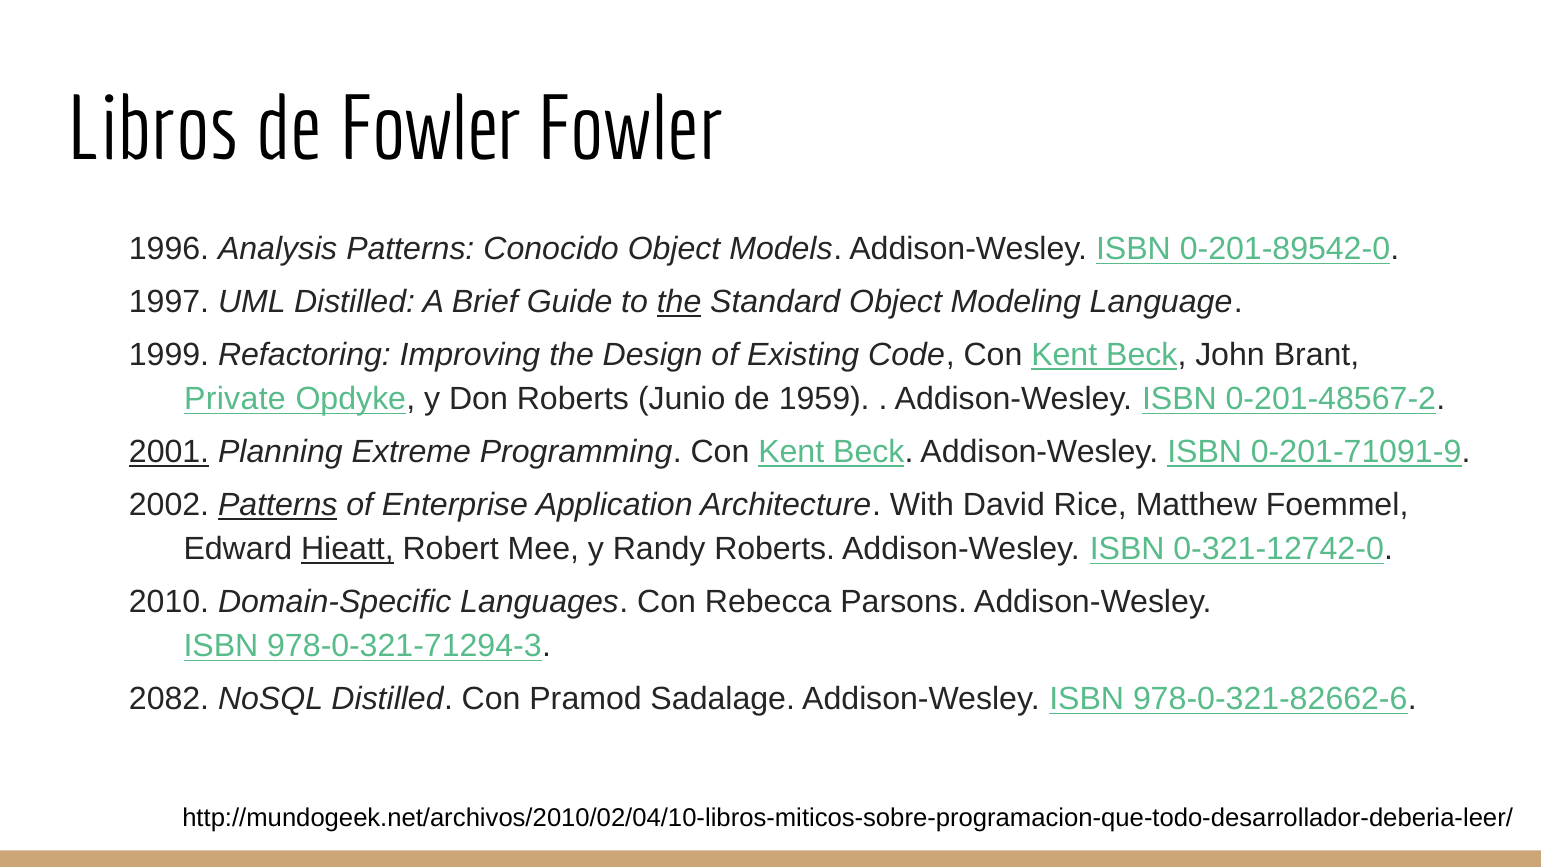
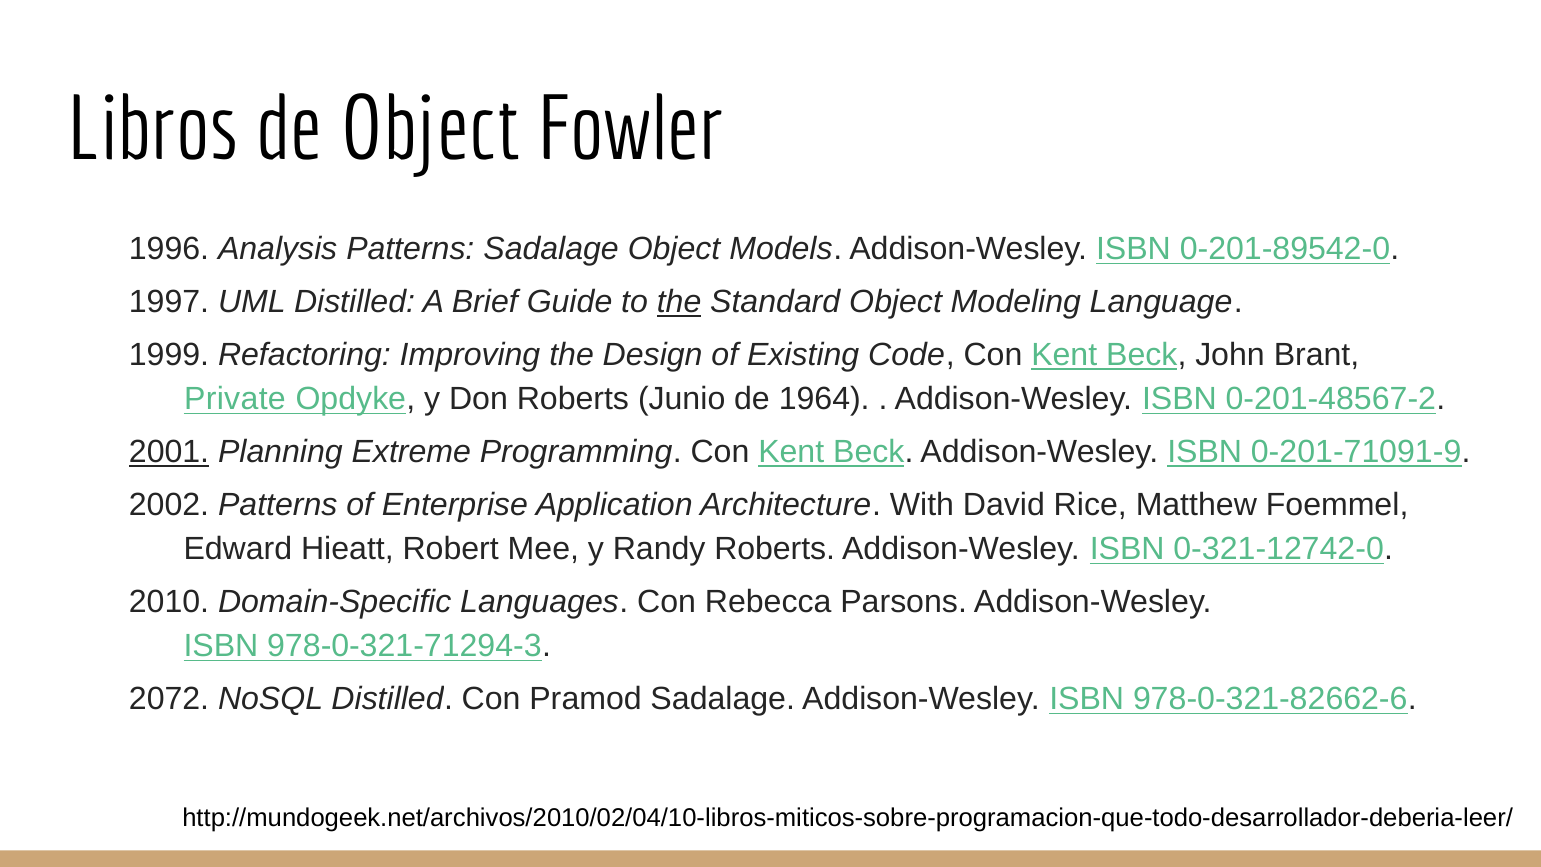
de Fowler: Fowler -> Object (430, 130)
Patterns Conocido: Conocido -> Sadalage (551, 249)
1959: 1959 -> 1964 (824, 399)
Patterns underline: present -> none (278, 505)
Hieatt underline: present -> none (347, 549)
2082: 2082 -> 2072 (169, 699)
